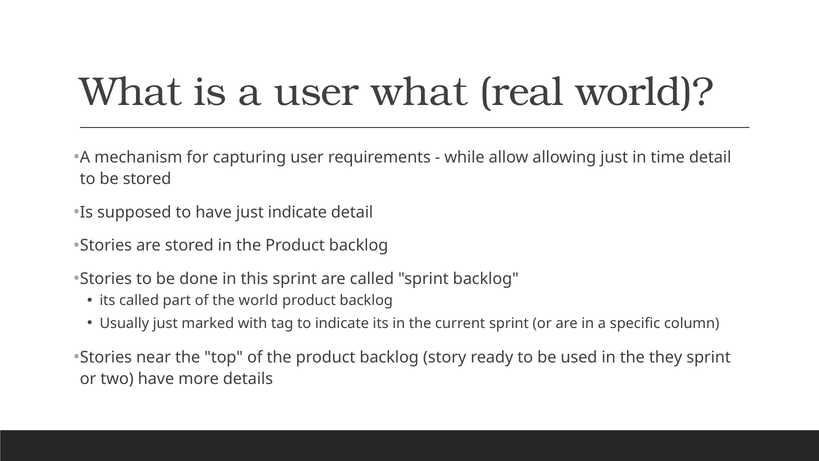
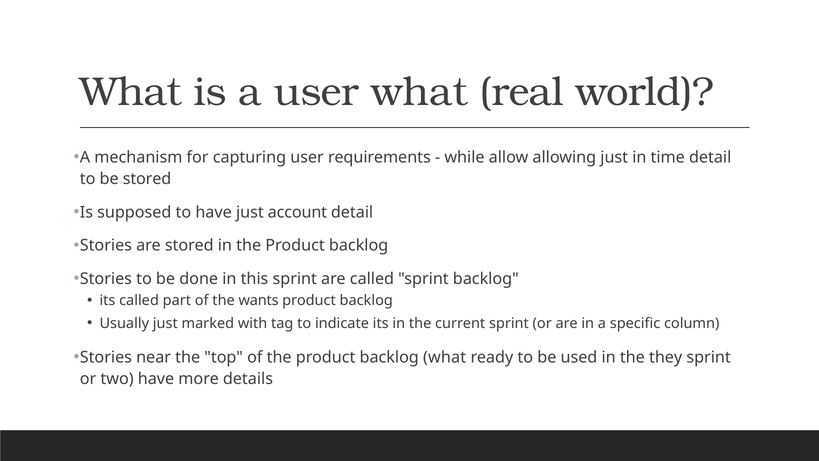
just indicate: indicate -> account (297, 212)
the world: world -> wants (259, 300)
backlog story: story -> what (445, 357)
